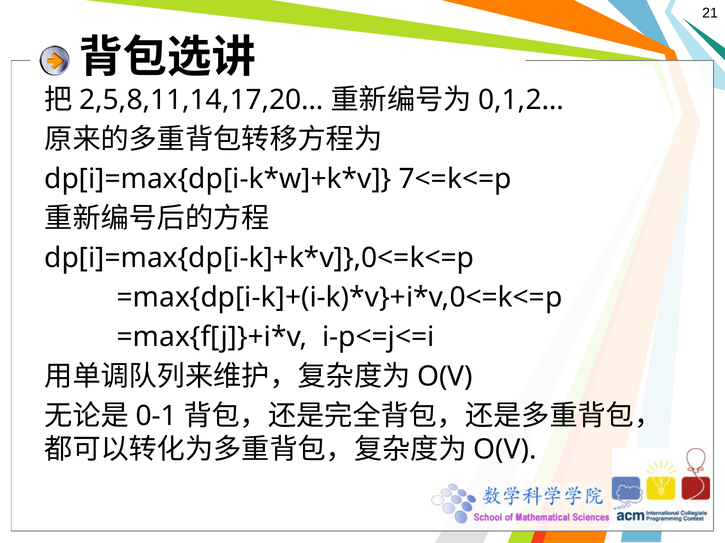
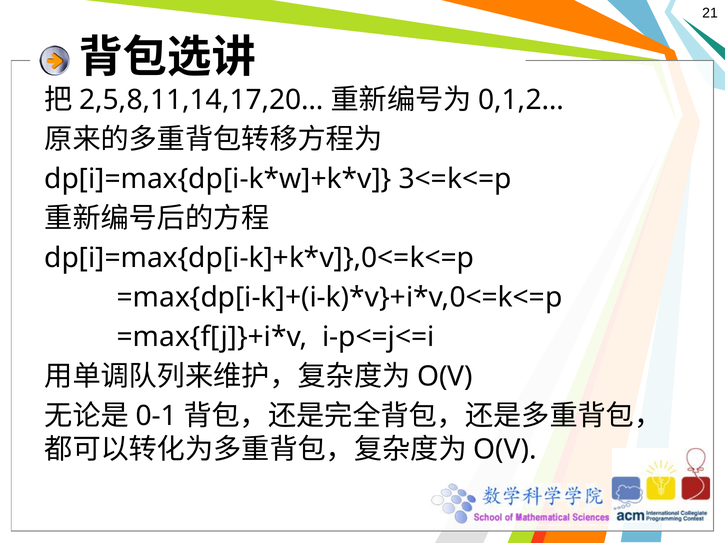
7<=k<=p: 7<=k<=p -> 3<=k<=p (455, 179)
